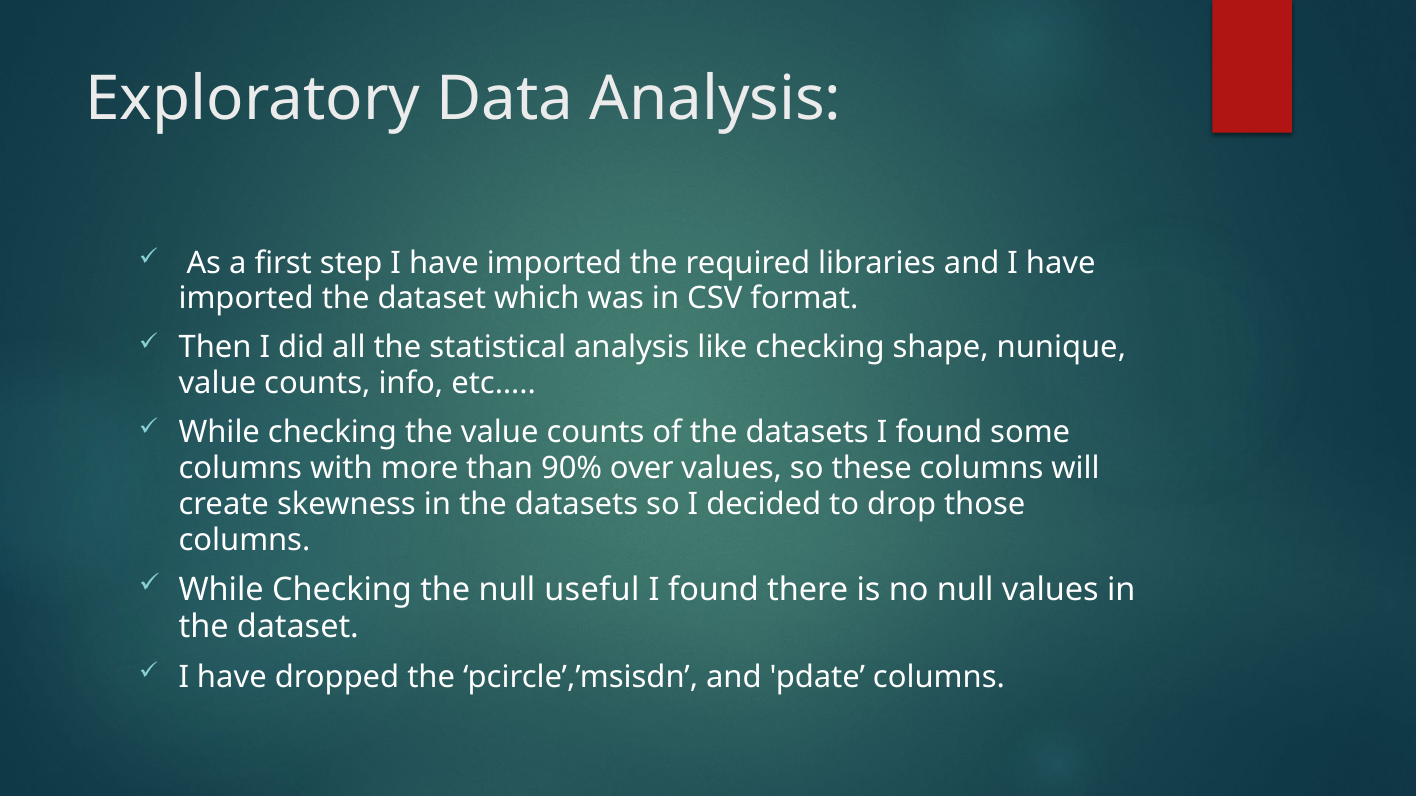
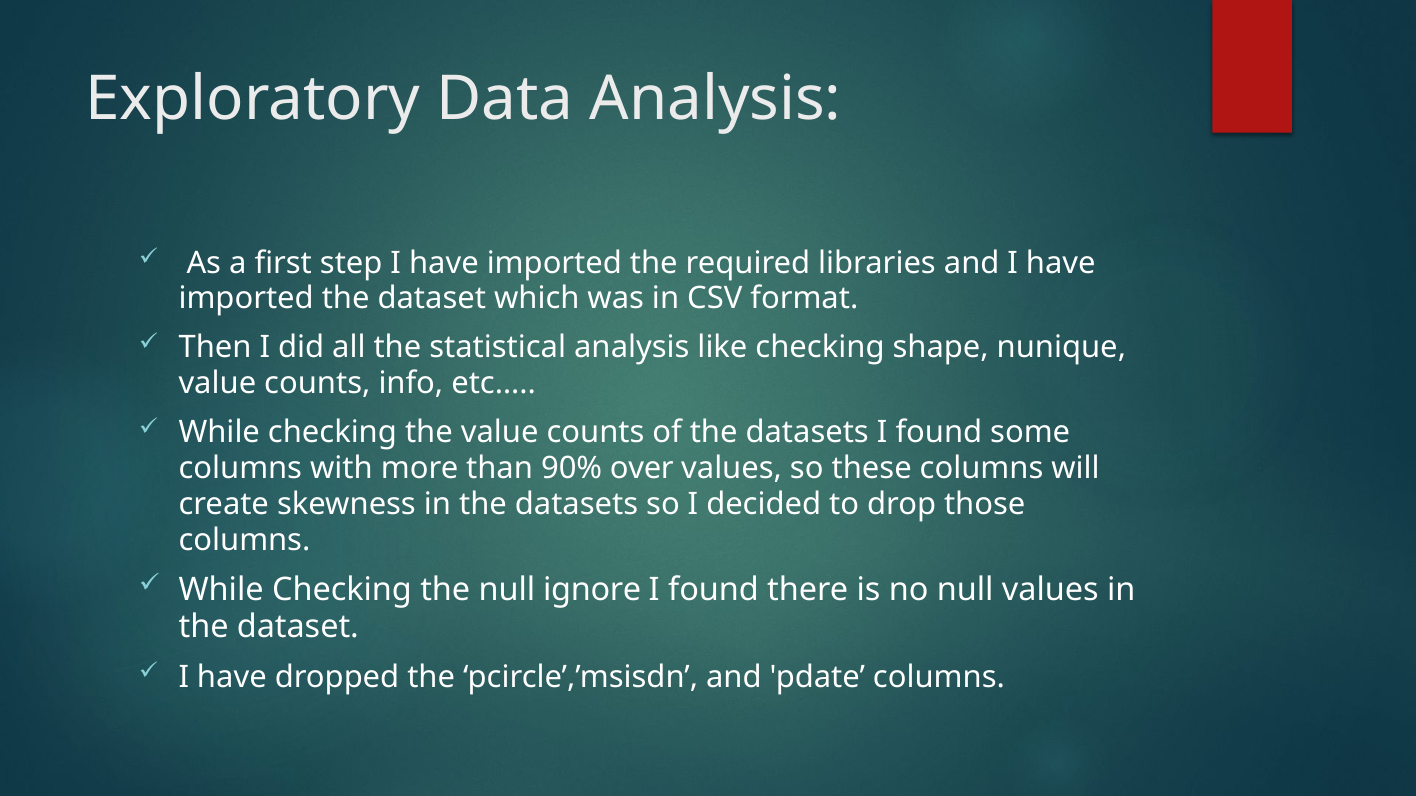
useful: useful -> ignore (592, 590)
